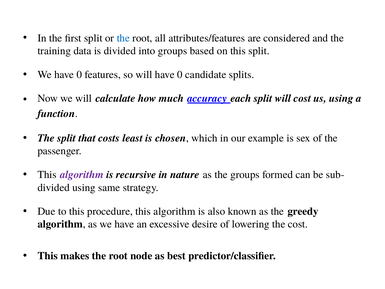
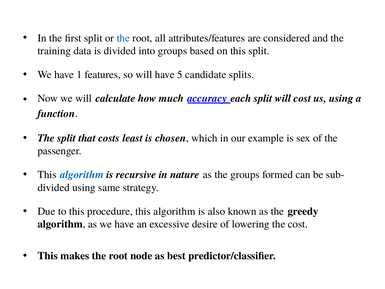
We have 0: 0 -> 1 (79, 75)
will have 0: 0 -> 5 (180, 75)
algorithm colour: purple -> blue (82, 175)
